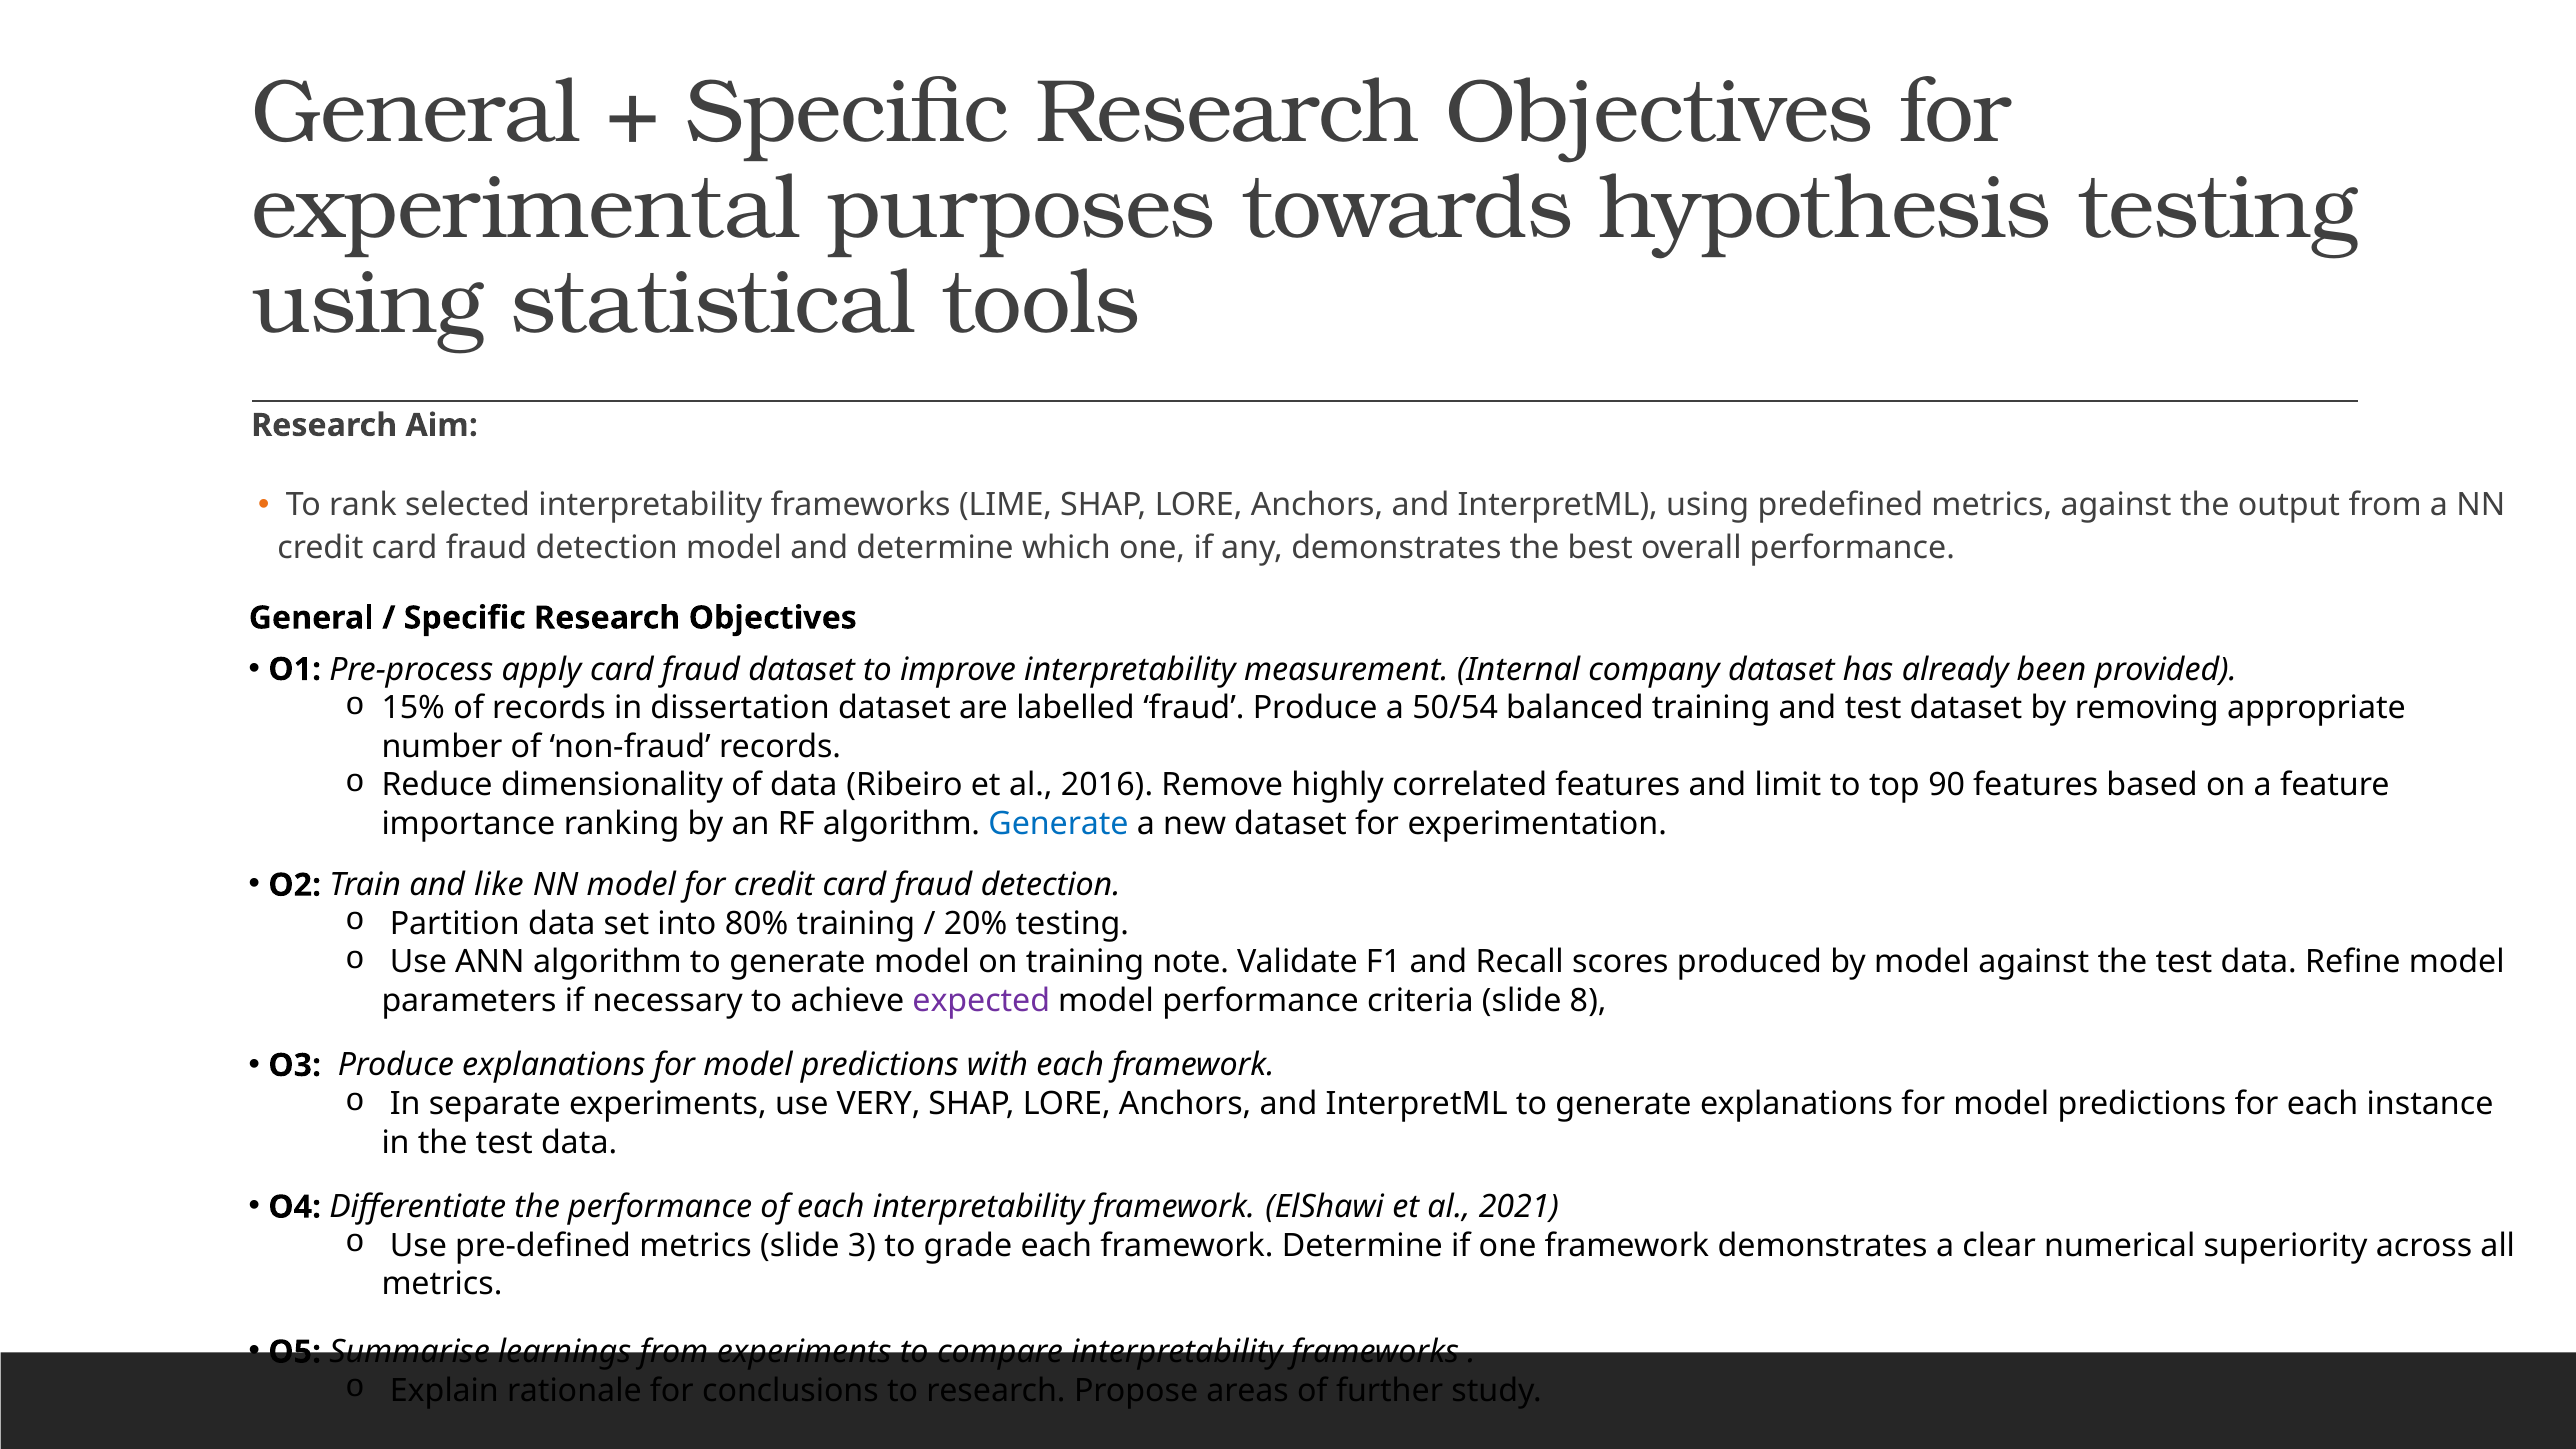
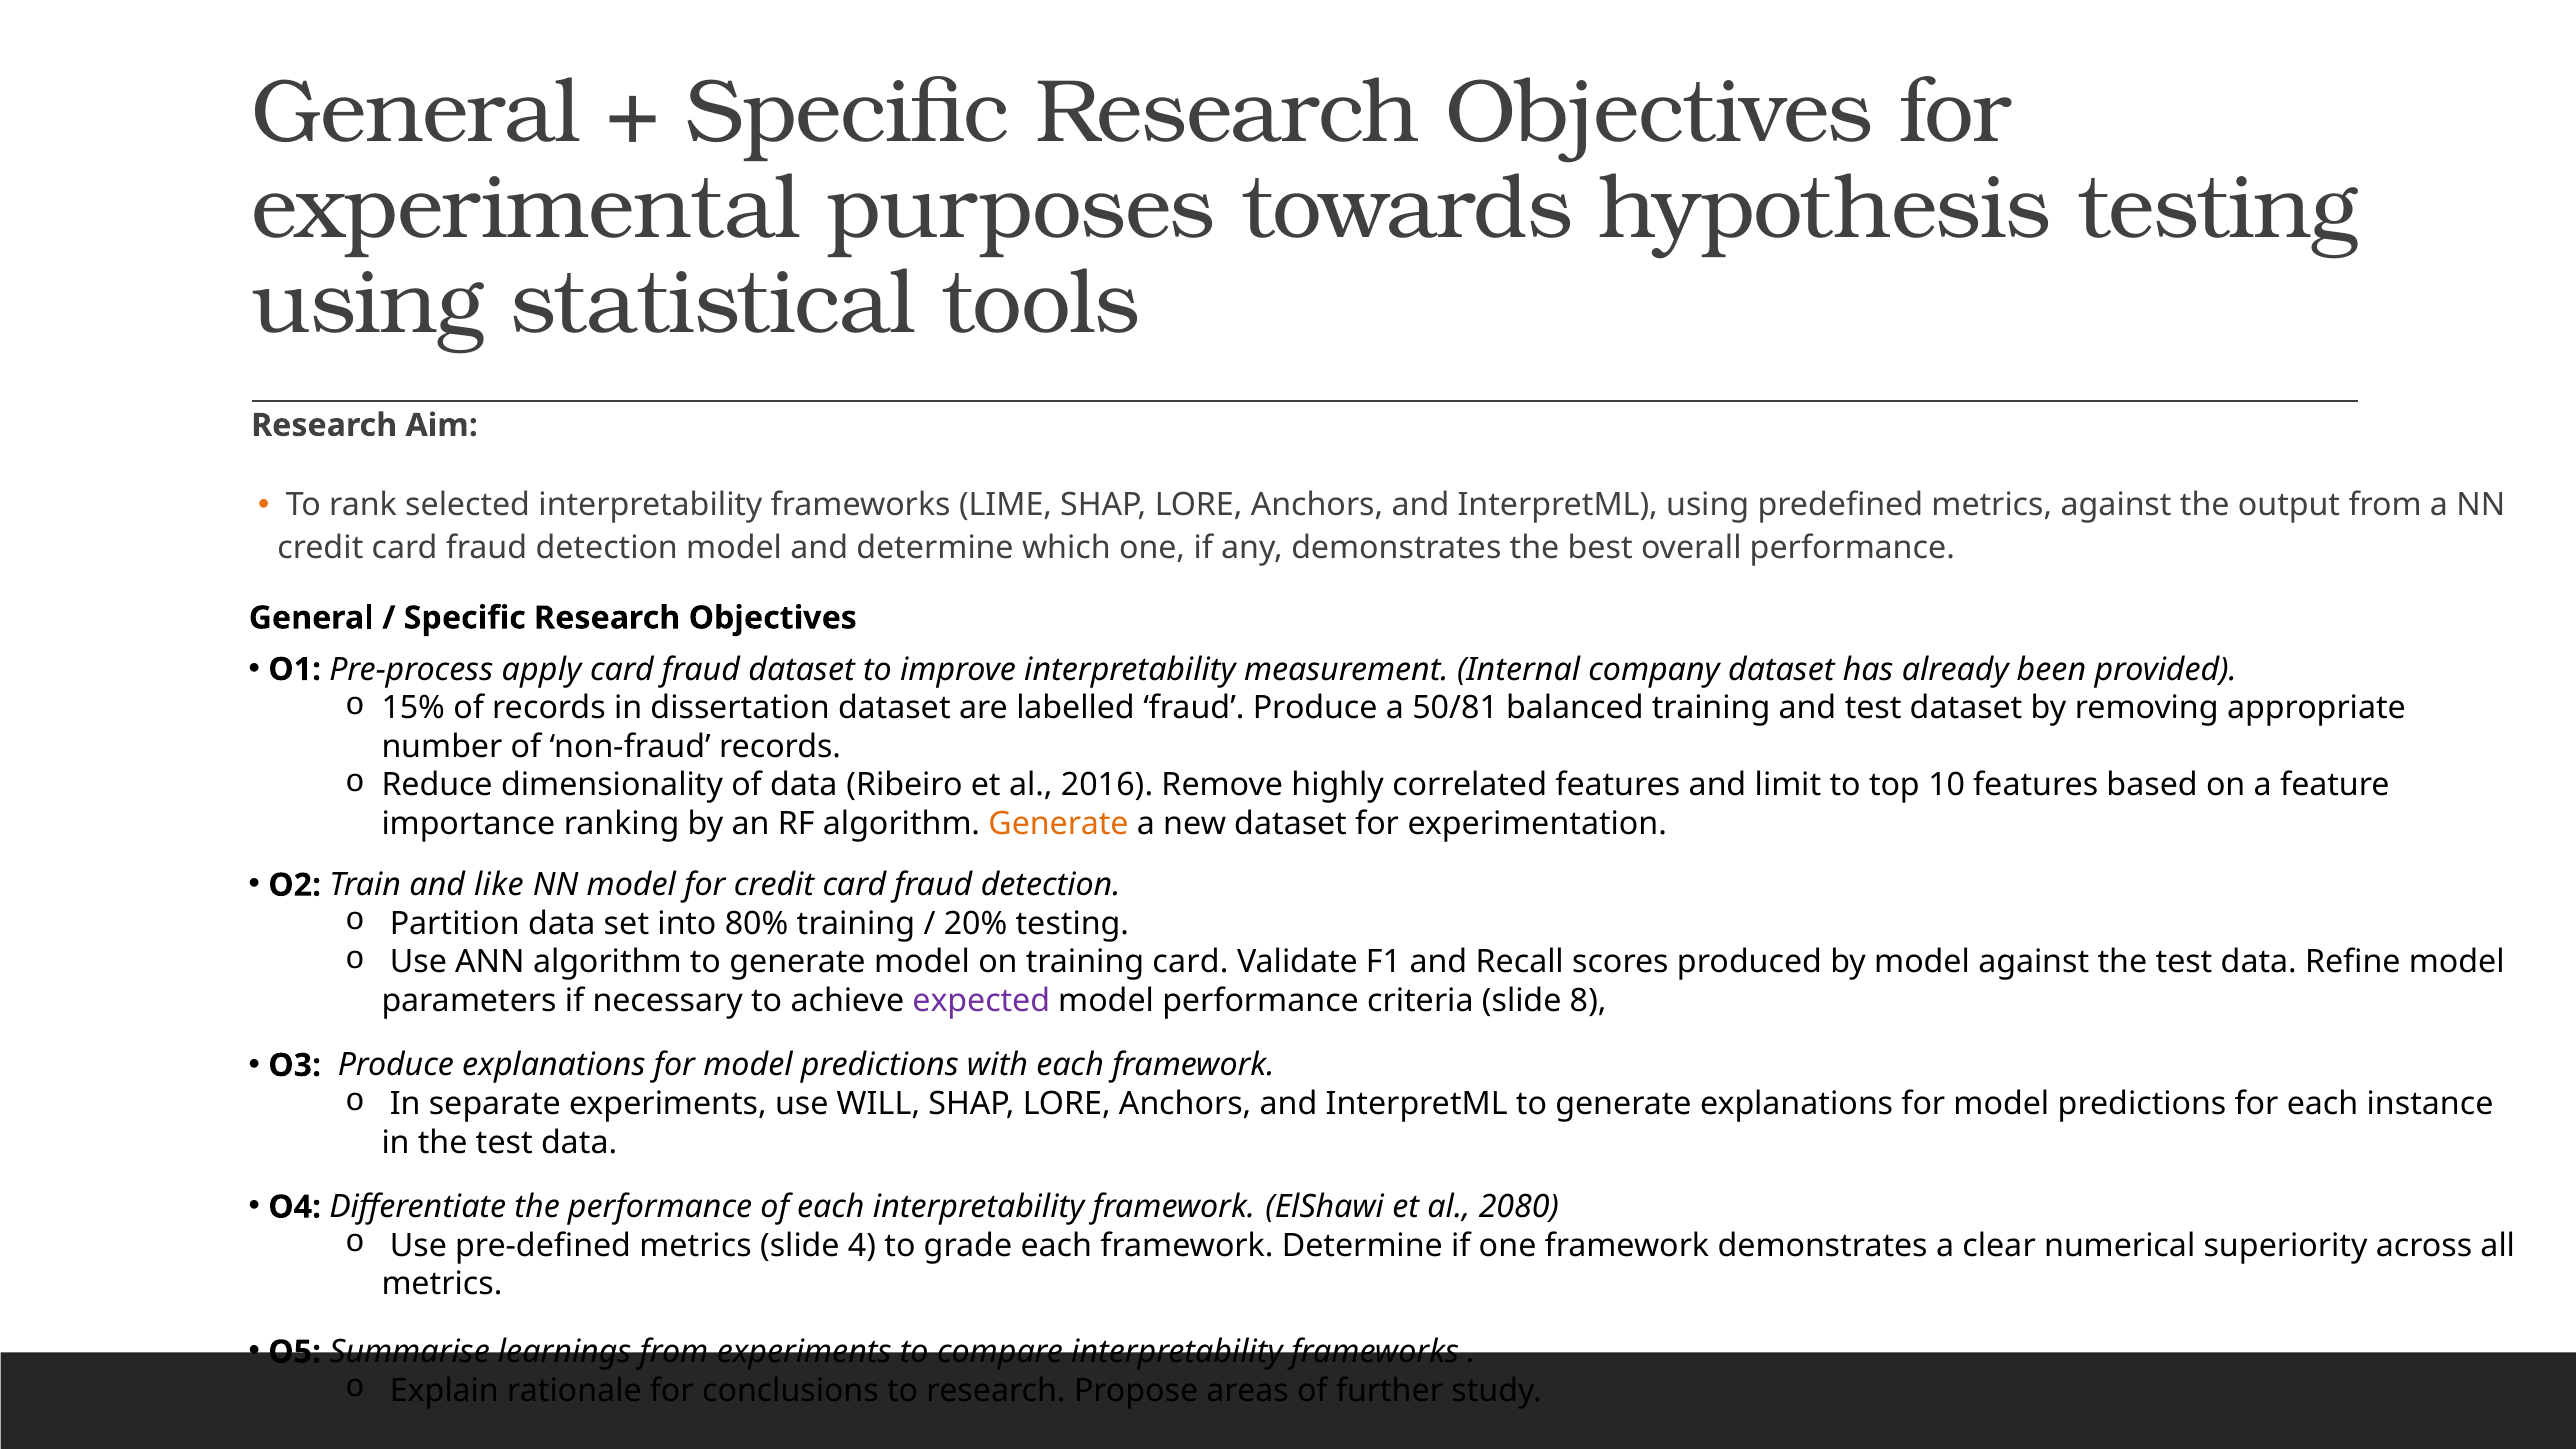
50/54: 50/54 -> 50/81 (1455, 708)
90: 90 -> 10 (1947, 785)
Generate colour: blue -> orange (1059, 824)
training note: note -> card (1190, 962)
VERY: VERY -> WILL (878, 1104)
2021: 2021 -> 2080 (1519, 1207)
3: 3 -> 4 (862, 1246)
